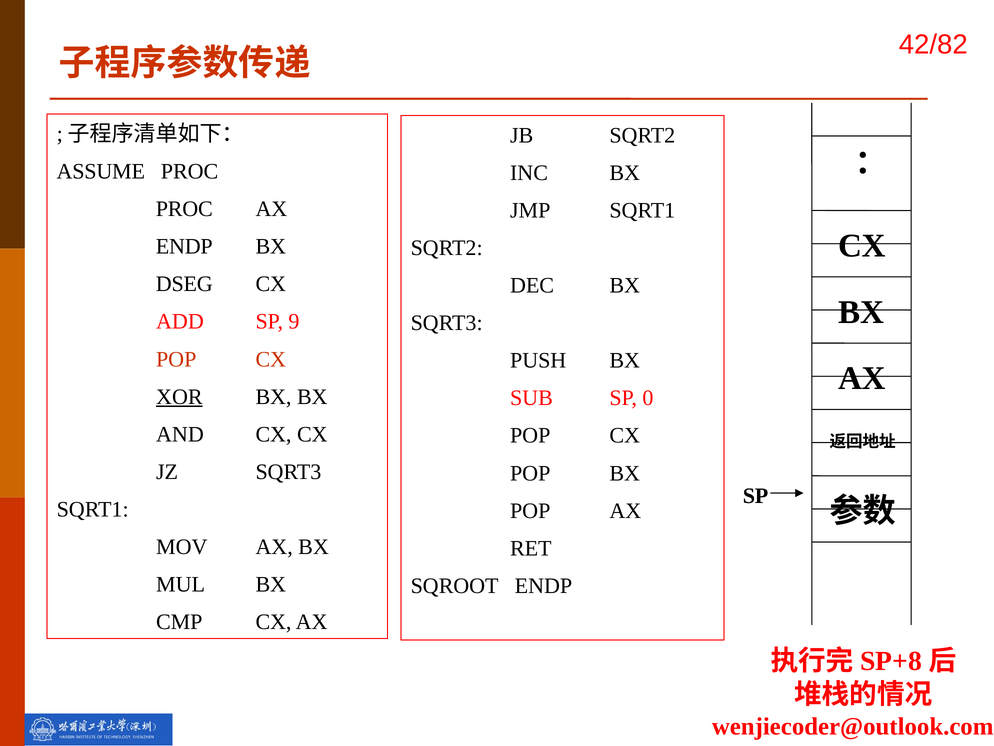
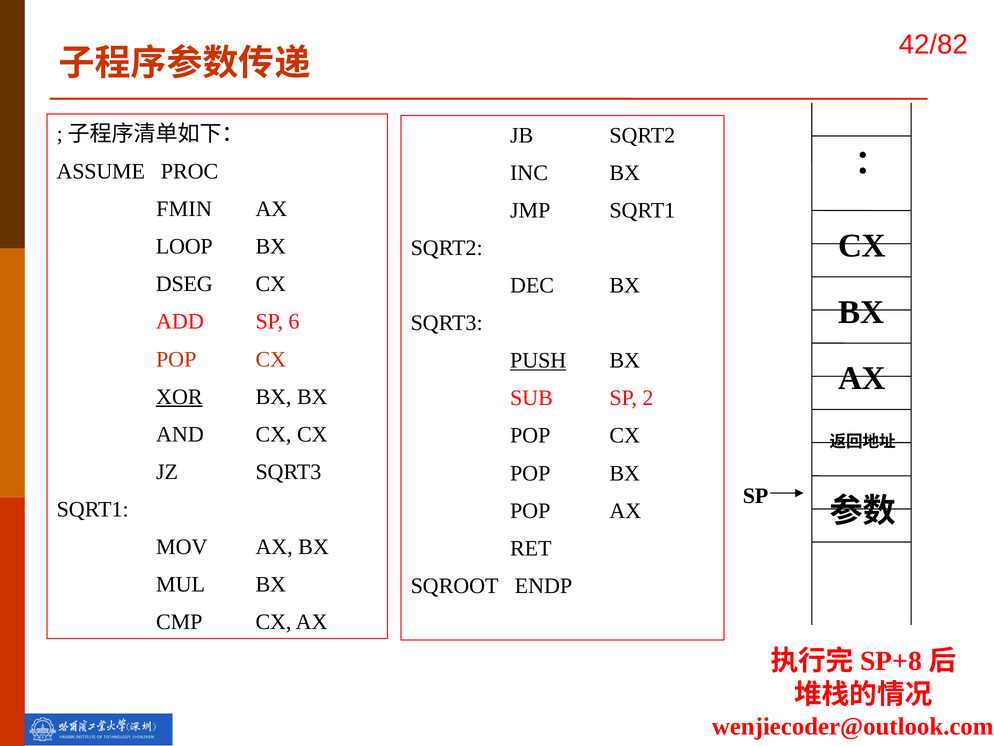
PROC: PROC -> FMIN (184, 209)
ENDP: ENDP -> LOOP (184, 246)
9: 9 -> 6 (294, 321)
PUSH underline: none -> present (538, 360)
0: 0 -> 2 (648, 398)
